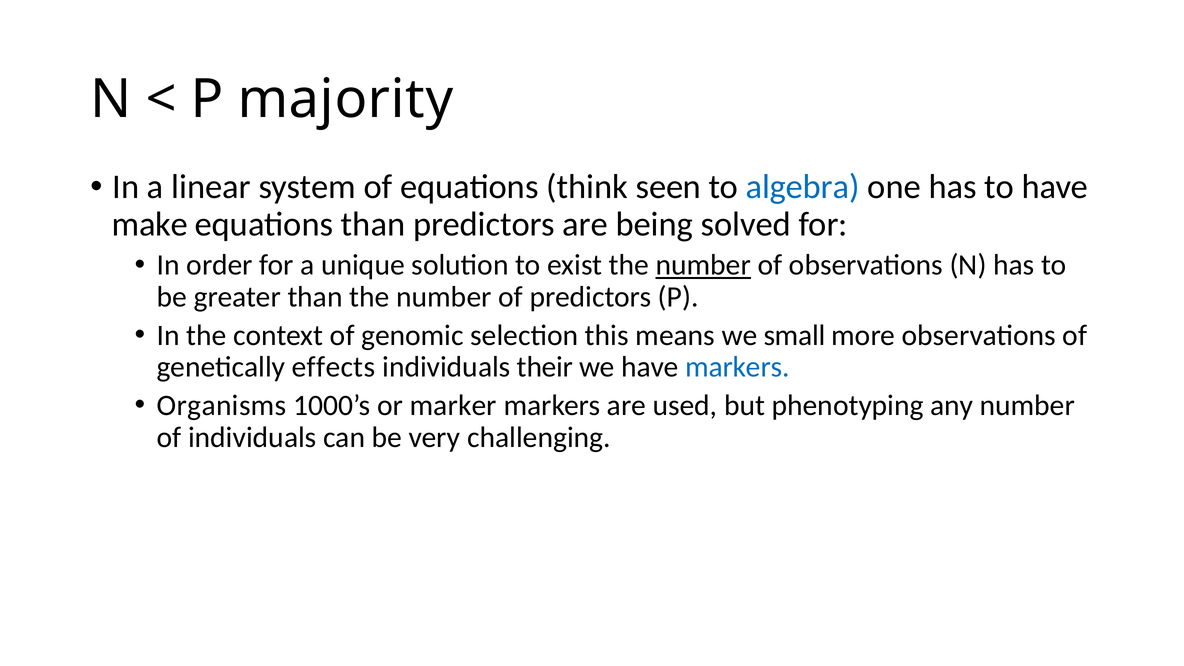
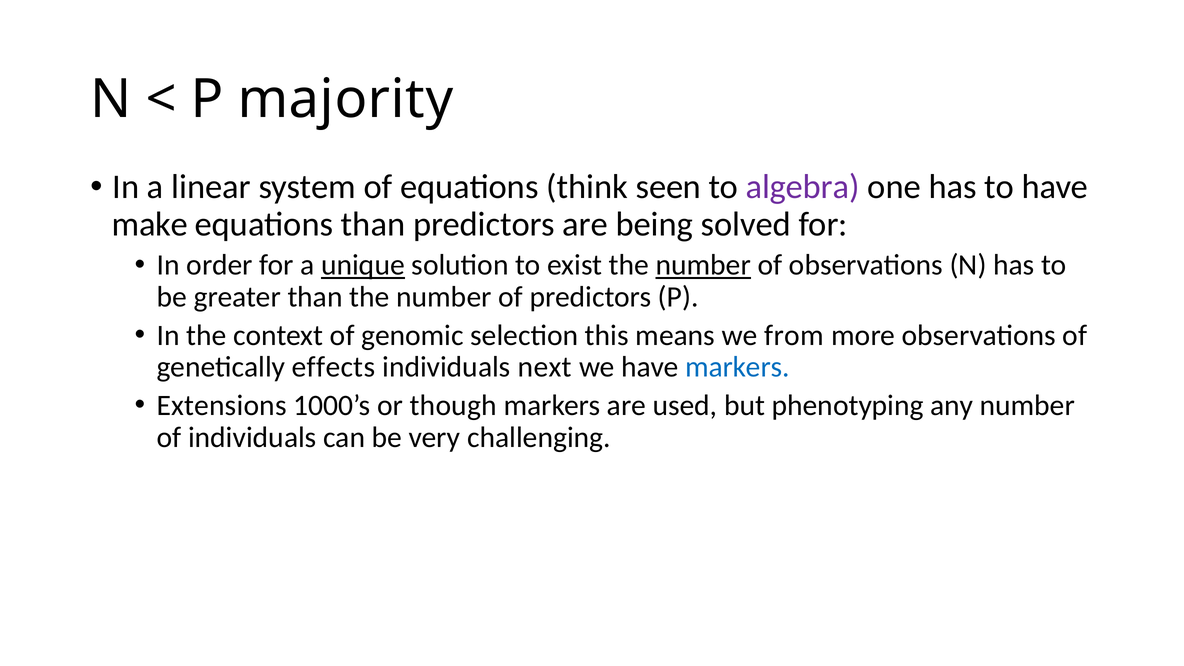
algebra colour: blue -> purple (803, 187)
unique underline: none -> present (363, 265)
small: small -> from (794, 335)
their: their -> next (545, 367)
Organisms: Organisms -> Extensions (222, 405)
marker: marker -> though (453, 405)
